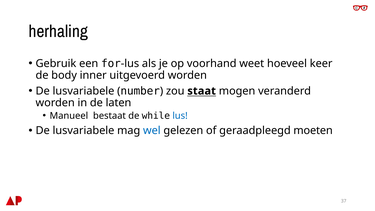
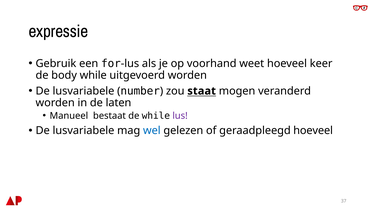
herhaling: herhaling -> expressie (58, 32)
body inner: inner -> while (93, 75)
lus colour: blue -> purple (180, 116)
geraadpleegd moeten: moeten -> hoeveel (313, 131)
